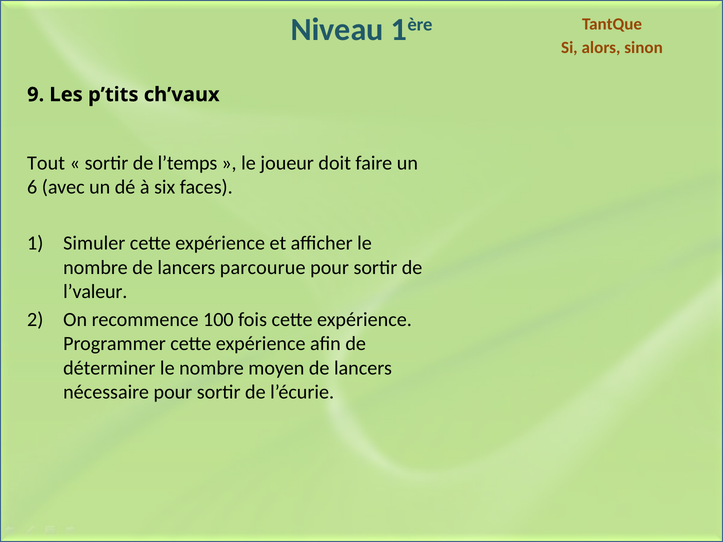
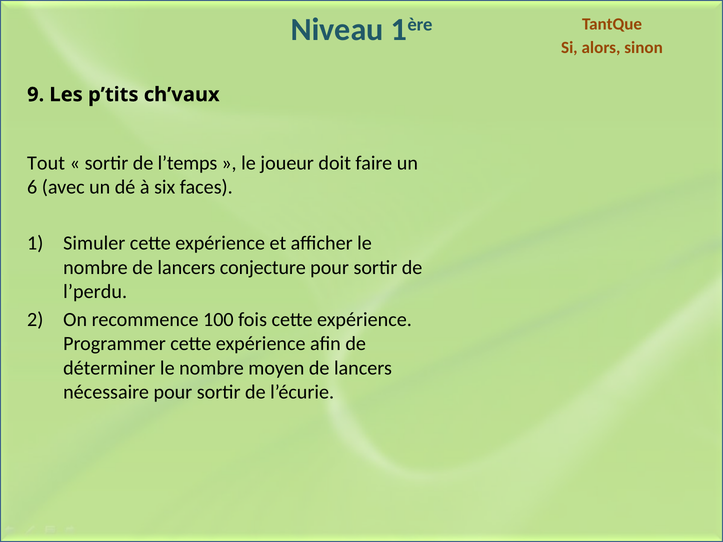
parcourue: parcourue -> conjecture (263, 268)
l’valeur: l’valeur -> l’perdu (95, 292)
